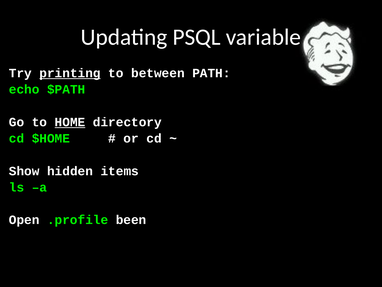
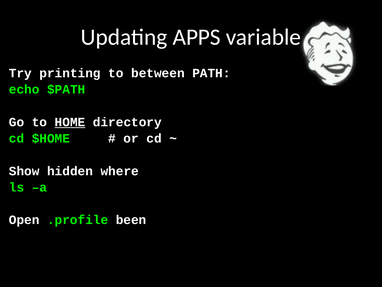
PSQL: PSQL -> APPS (197, 37)
printing underline: present -> none (70, 73)
items: items -> where (120, 171)
